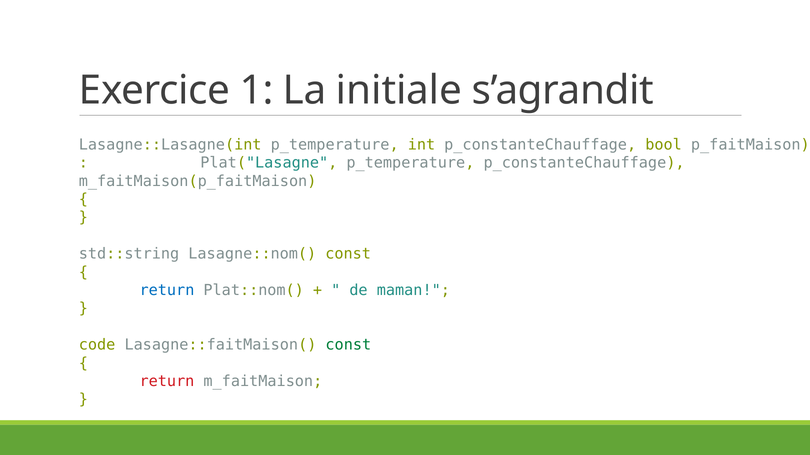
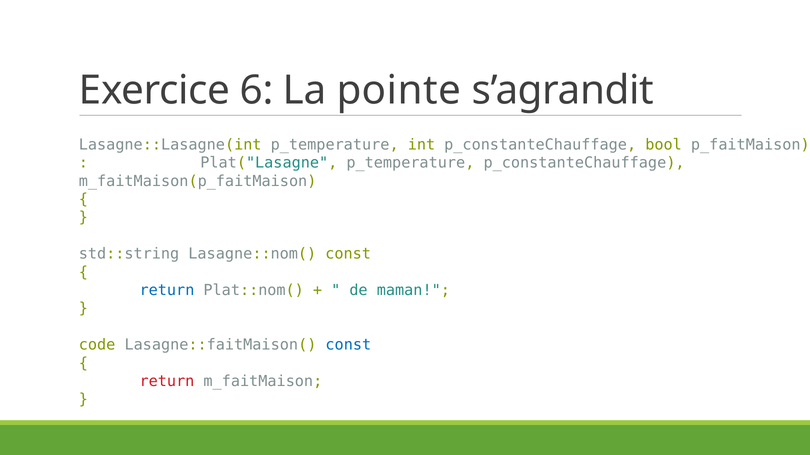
1: 1 -> 6 (256, 91)
initiale: initiale -> pointe (399, 91)
const colour: green -> blue (348, 345)
